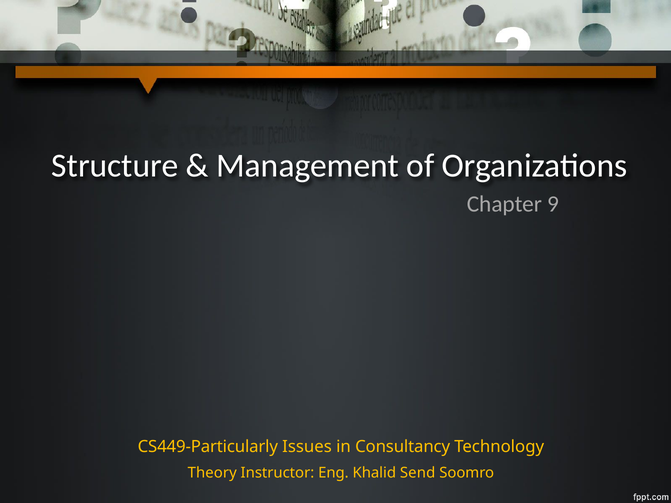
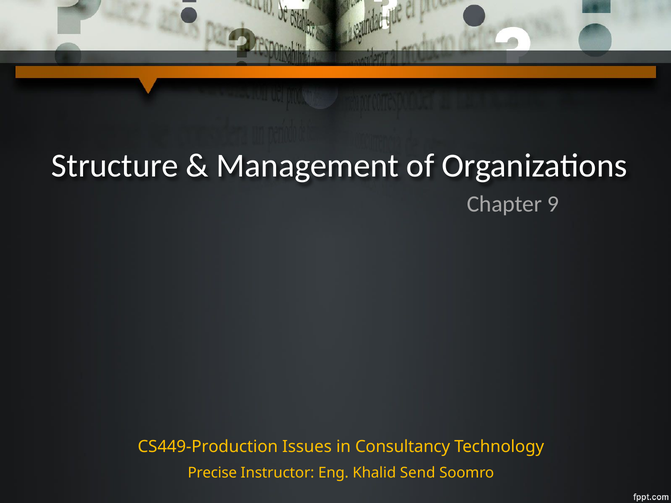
CS449-Particularly: CS449-Particularly -> CS449-Production (208, 447)
Theory: Theory -> Precise (212, 473)
